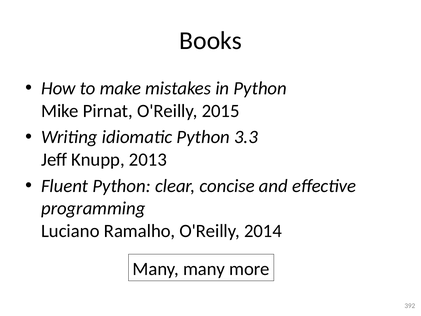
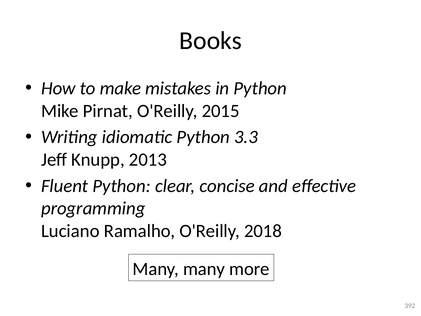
2014: 2014 -> 2018 (263, 231)
